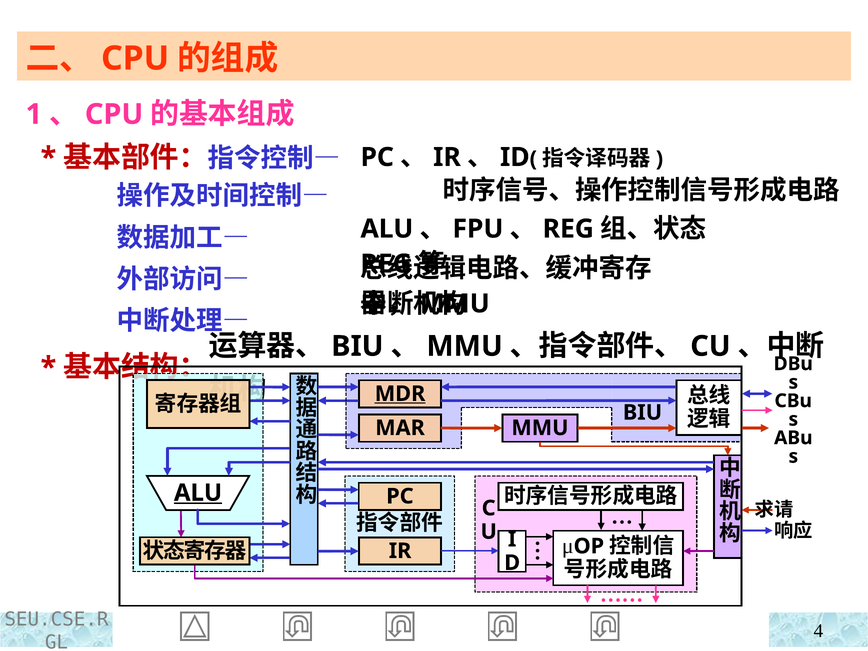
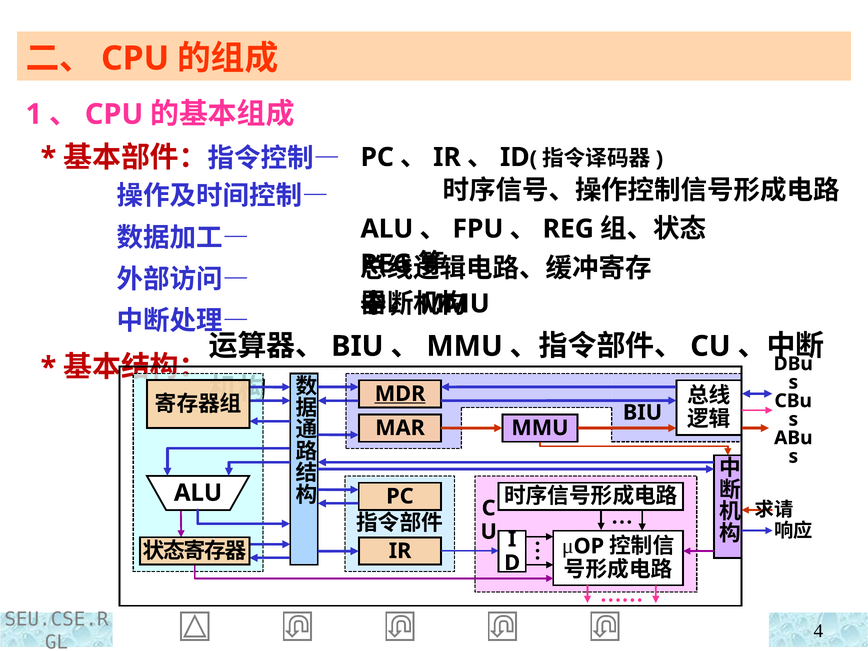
ALU underline: present -> none (198, 493)
